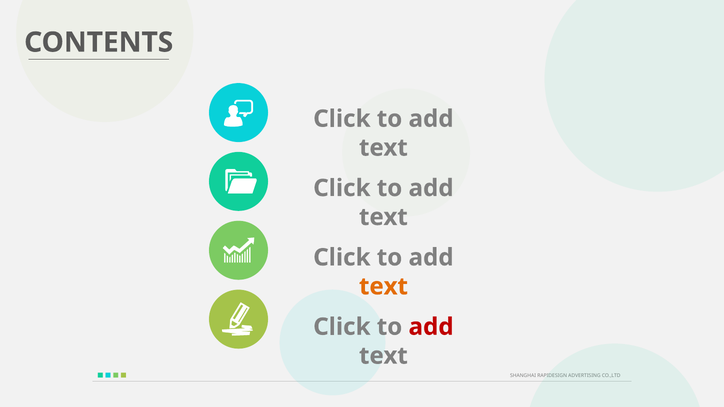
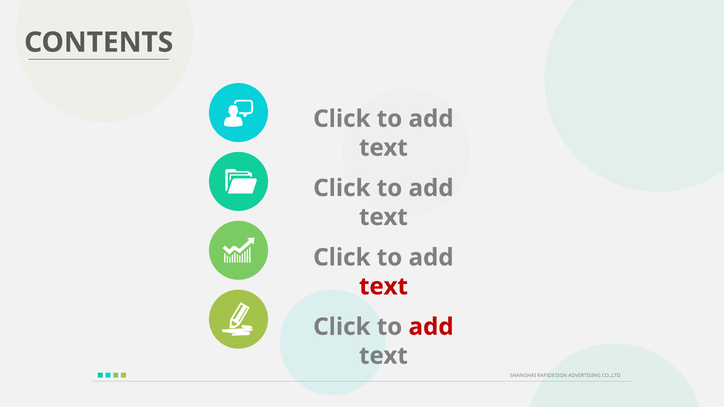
text colour: orange -> red (383, 287)
